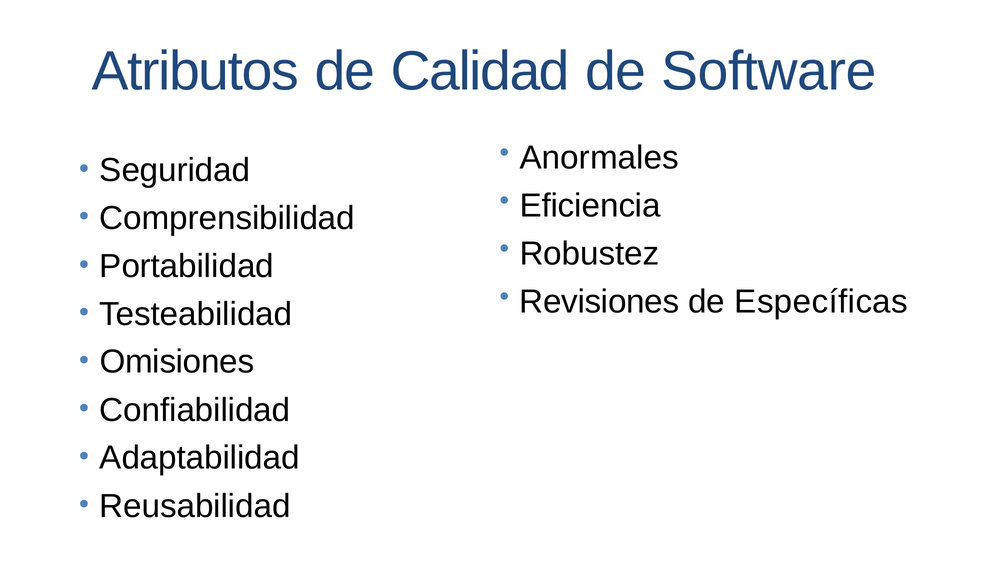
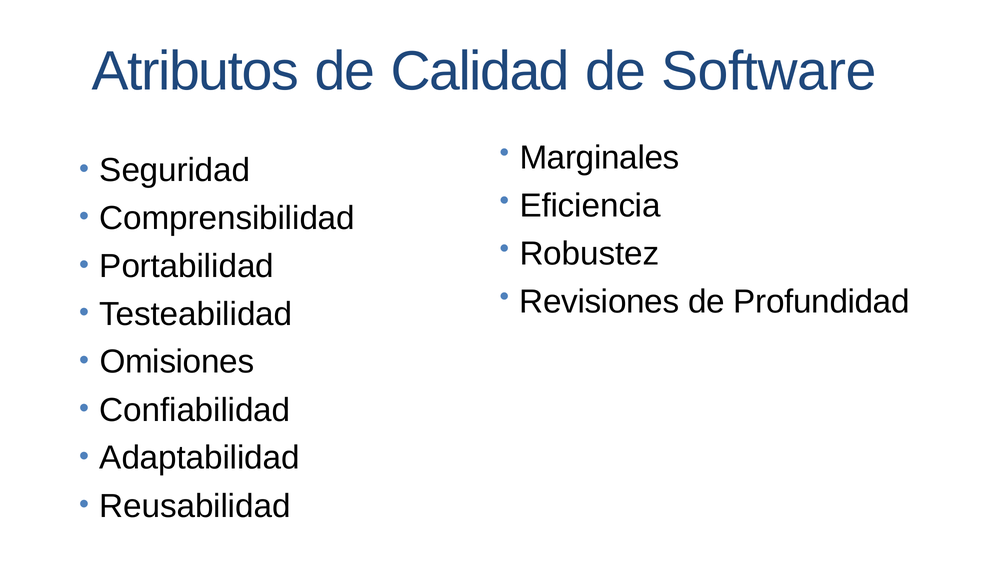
Anormales: Anormales -> Marginales (600, 158)
Específicas: Específicas -> Profundidad (822, 302)
